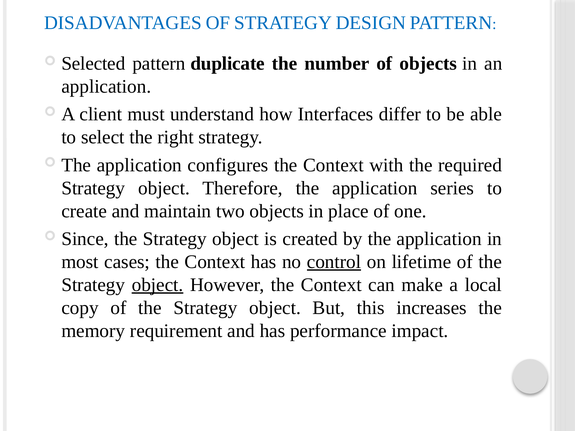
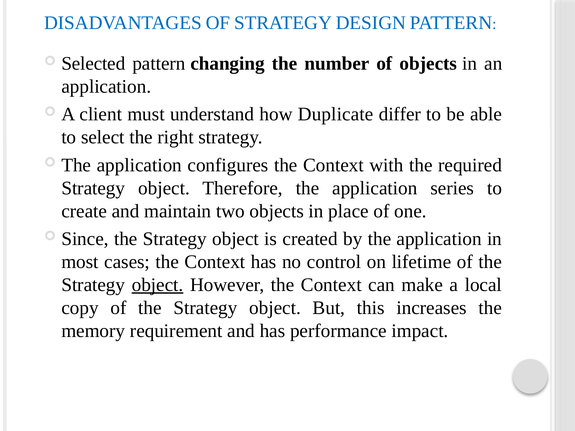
duplicate: duplicate -> changing (228, 64)
Interfaces: Interfaces -> Duplicate (336, 114)
control underline: present -> none (334, 262)
